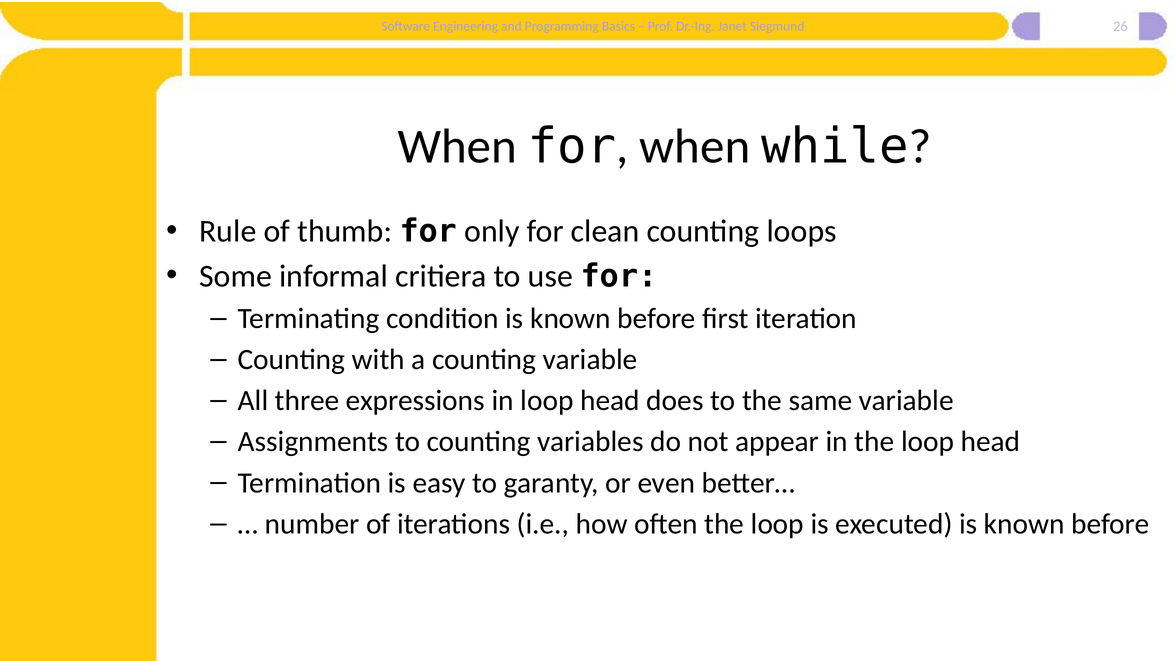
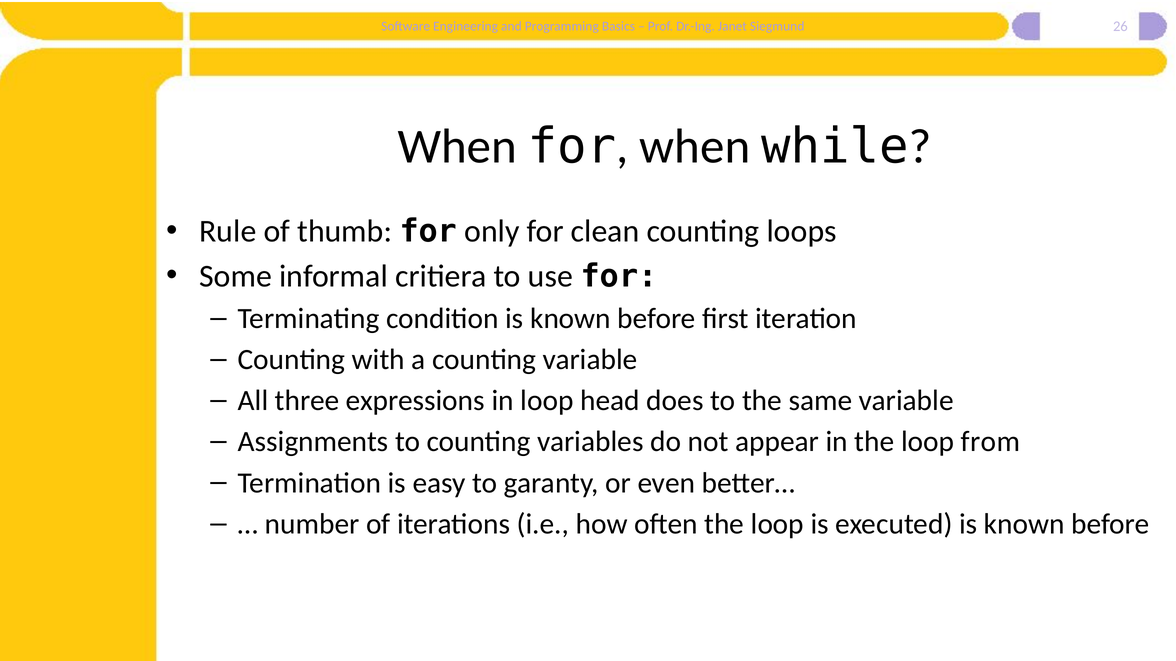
the loop head: head -> from (990, 442)
